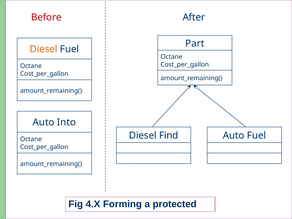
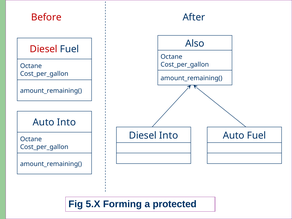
Part: Part -> Also (195, 43)
Diesel colour: orange -> red (44, 49)
Diesel Find: Find -> Into (169, 135)
4.X: 4.X -> 5.X (93, 204)
